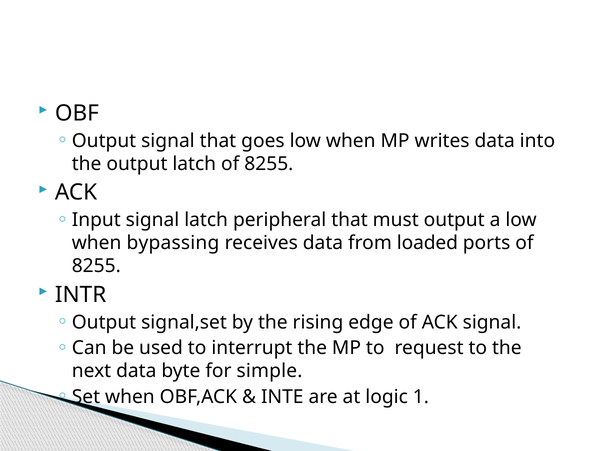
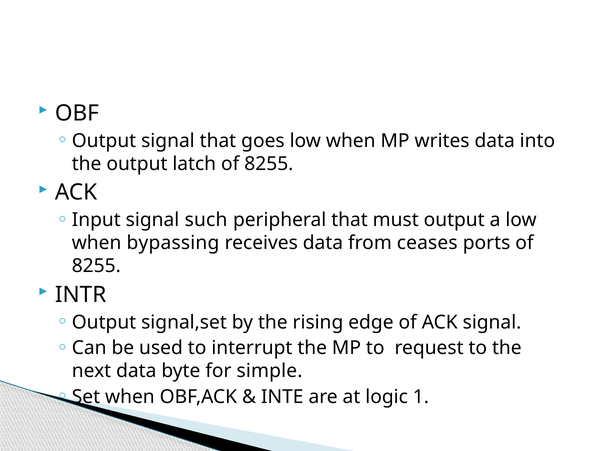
signal latch: latch -> such (206, 220)
loaded: loaded -> ceases (427, 243)
